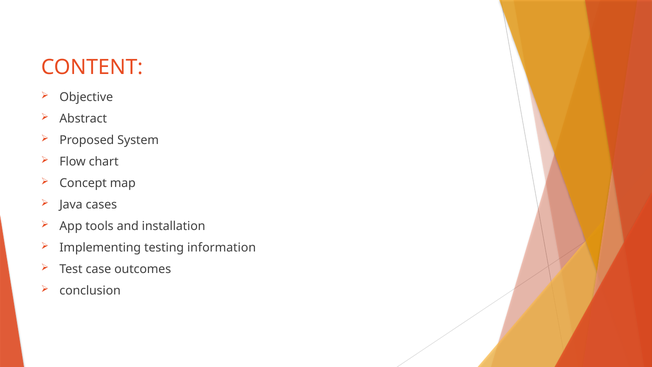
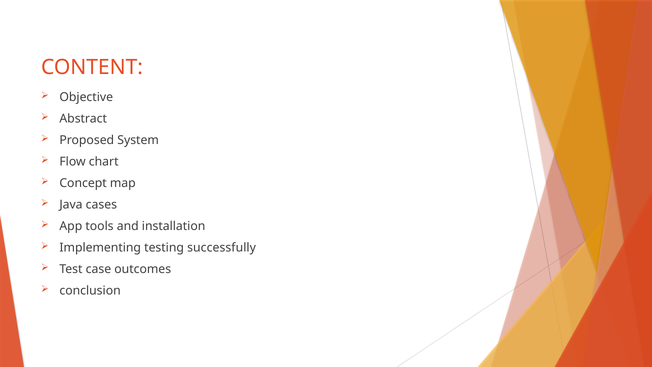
information: information -> successfully (222, 247)
